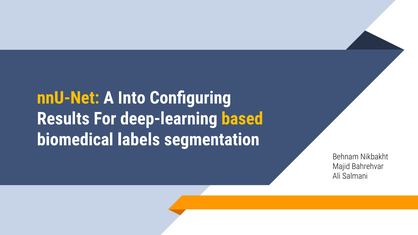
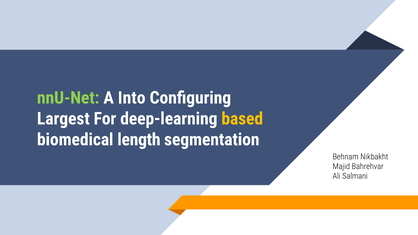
nnU-Net colour: yellow -> light green (68, 98)
Results: Results -> Largest (63, 119)
labels: labels -> length (139, 140)
